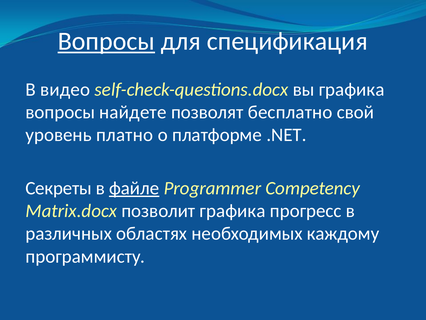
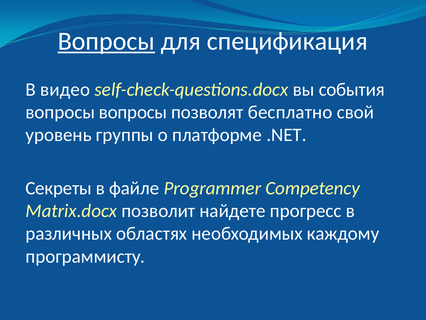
вы графика: графика -> события (352, 89)
вопросы найдете: найдете -> вопросы (133, 112)
платно: платно -> группы (125, 135)
файле underline: present -> none (134, 188)
позволит графика: графика -> найдете (233, 211)
